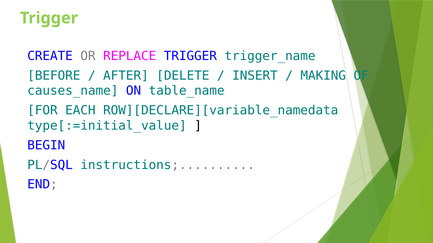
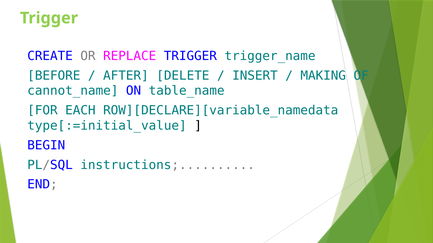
causes_name: causes_name -> cannot_name (73, 91)
